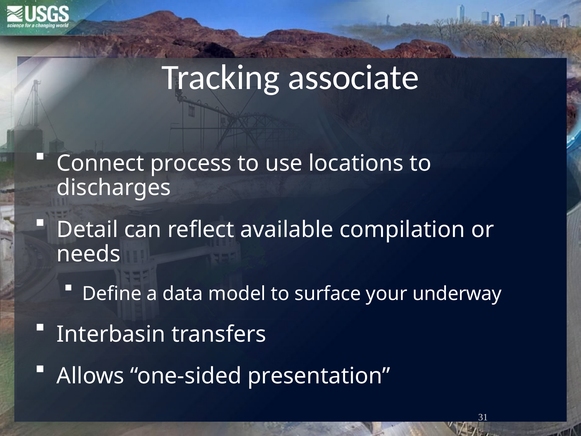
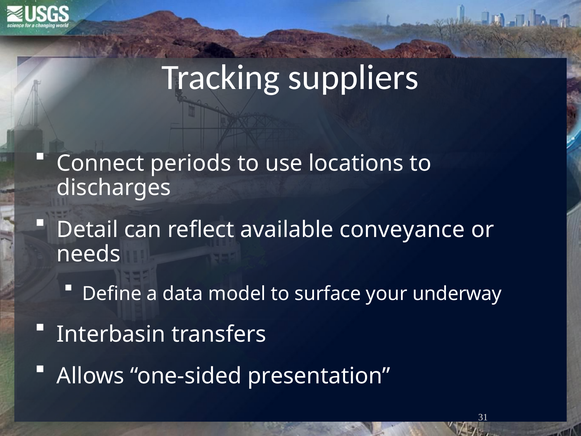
associate: associate -> suppliers (353, 78)
process: process -> periods (191, 163)
compilation: compilation -> conveyance (402, 230)
